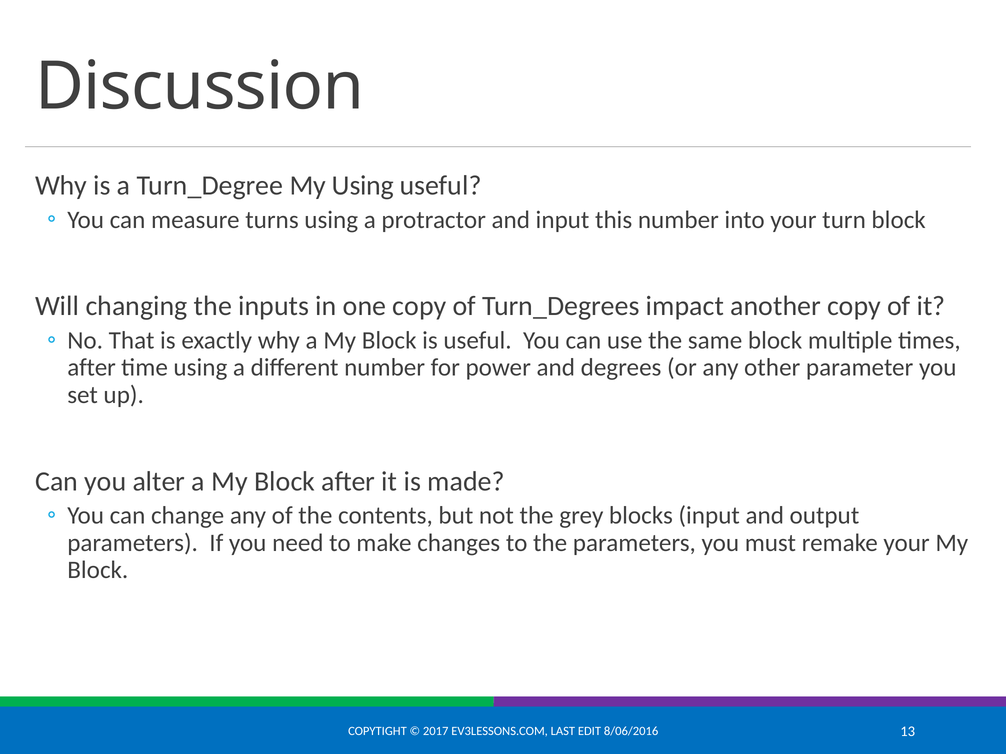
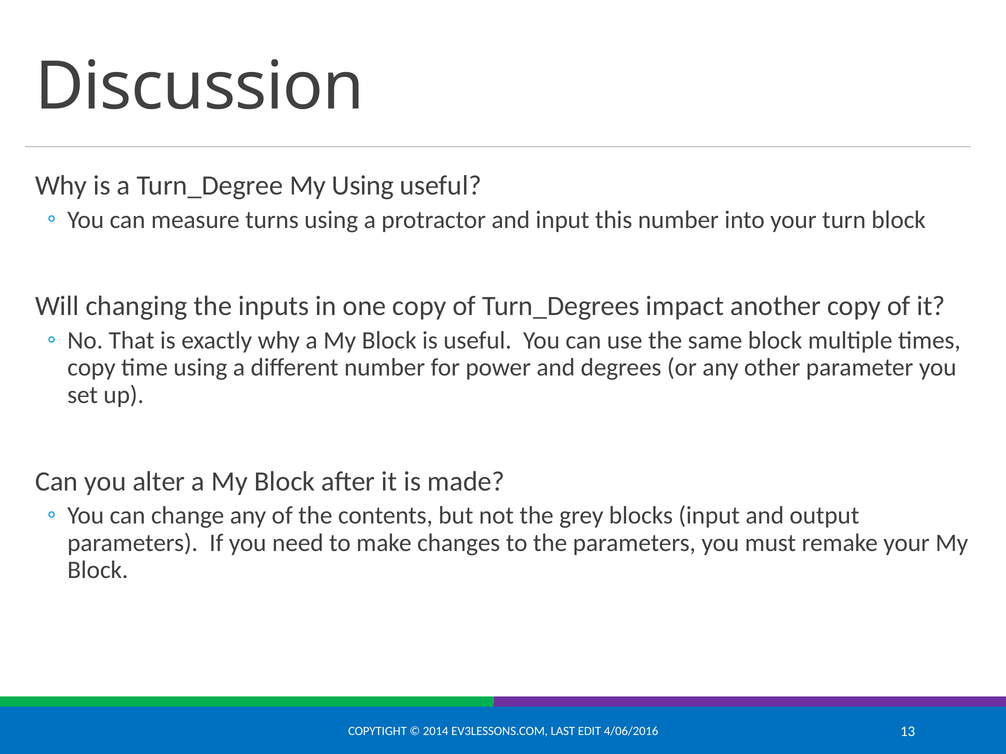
after: after -> copy (91, 368)
2017: 2017 -> 2014 (436, 732)
8/06/2016: 8/06/2016 -> 4/06/2016 (631, 732)
